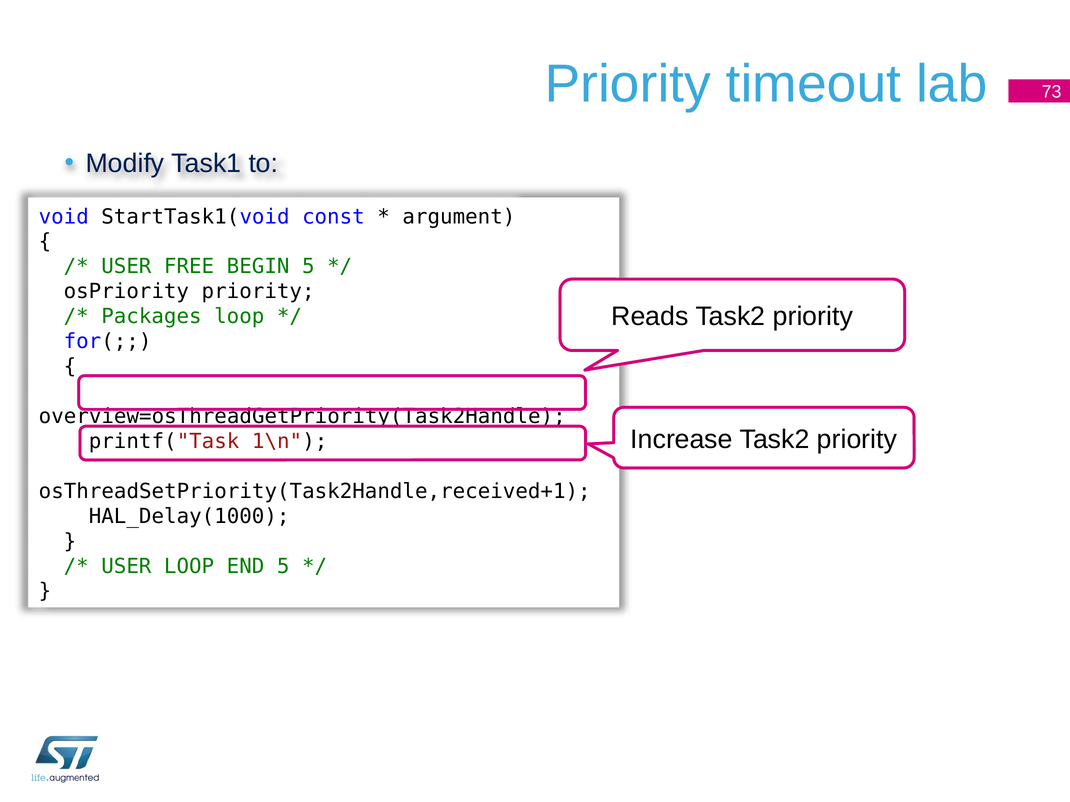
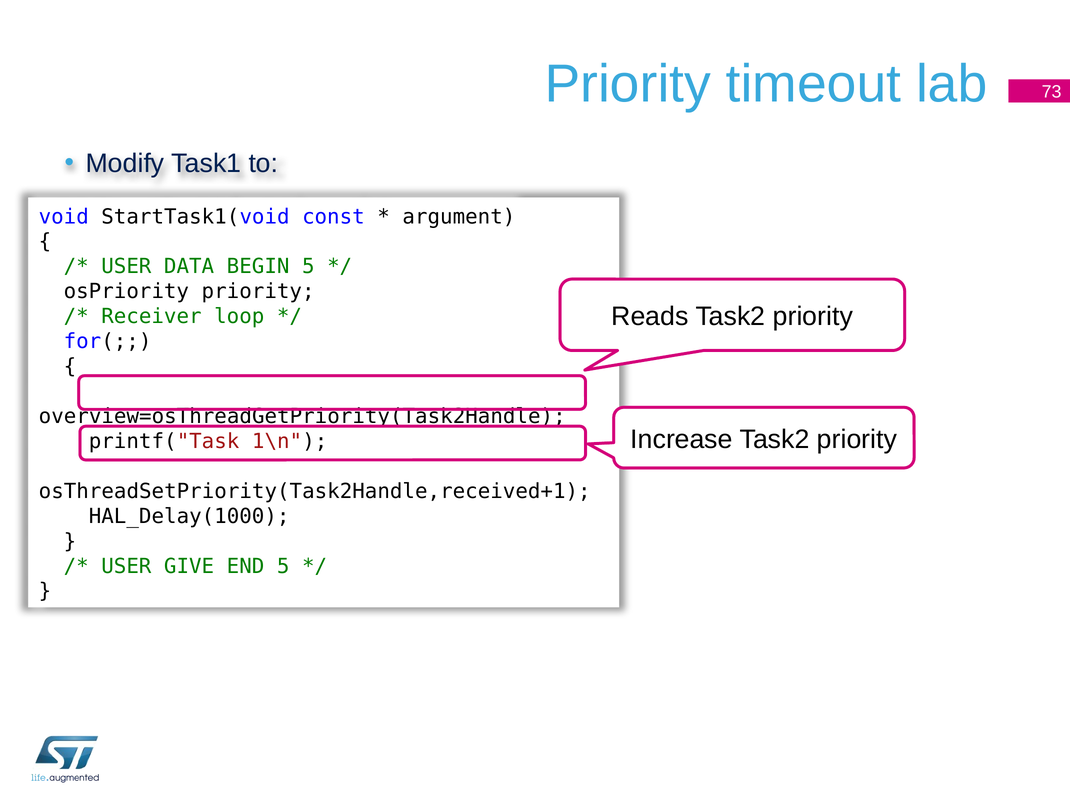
FREE: FREE -> DATA (189, 267)
Packages: Packages -> Receiver (151, 317)
USER LOOP: LOOP -> GIVE (189, 567)
